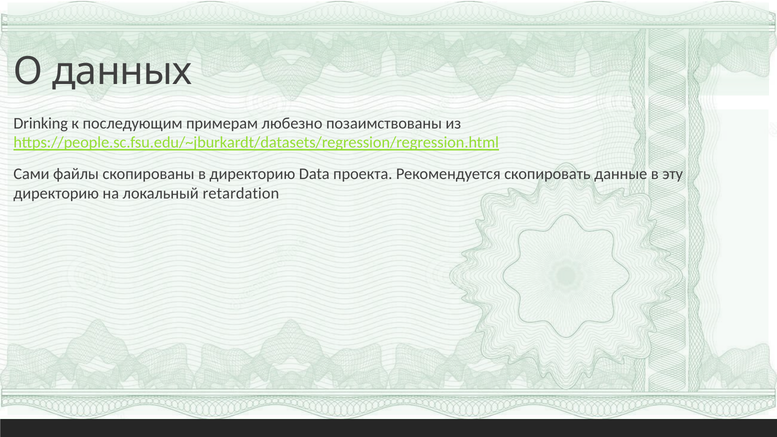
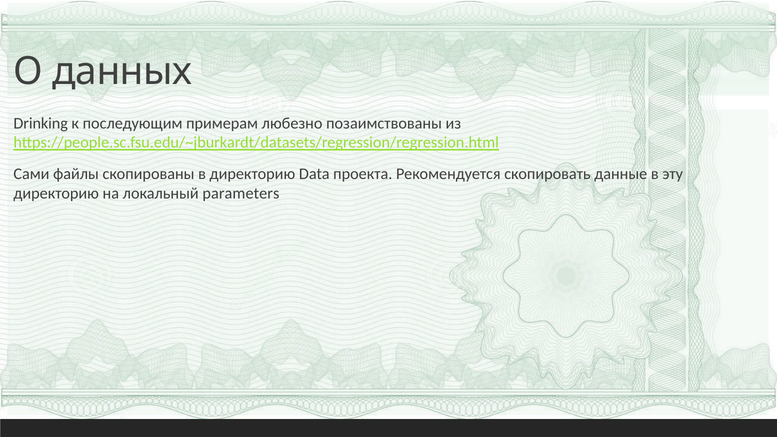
retardation: retardation -> parameters (241, 193)
